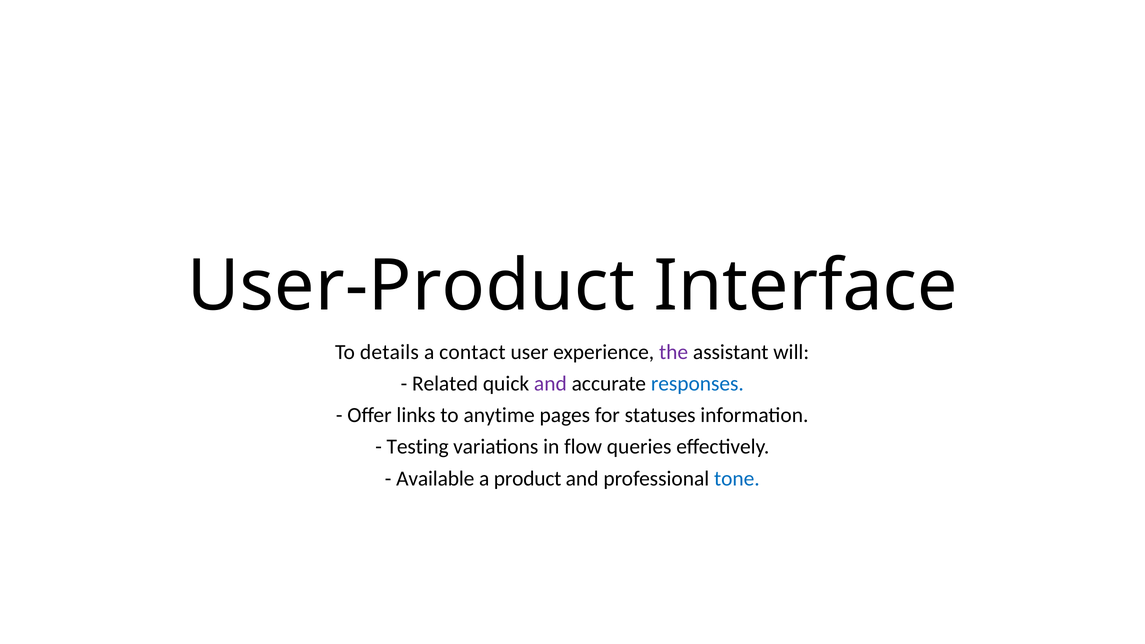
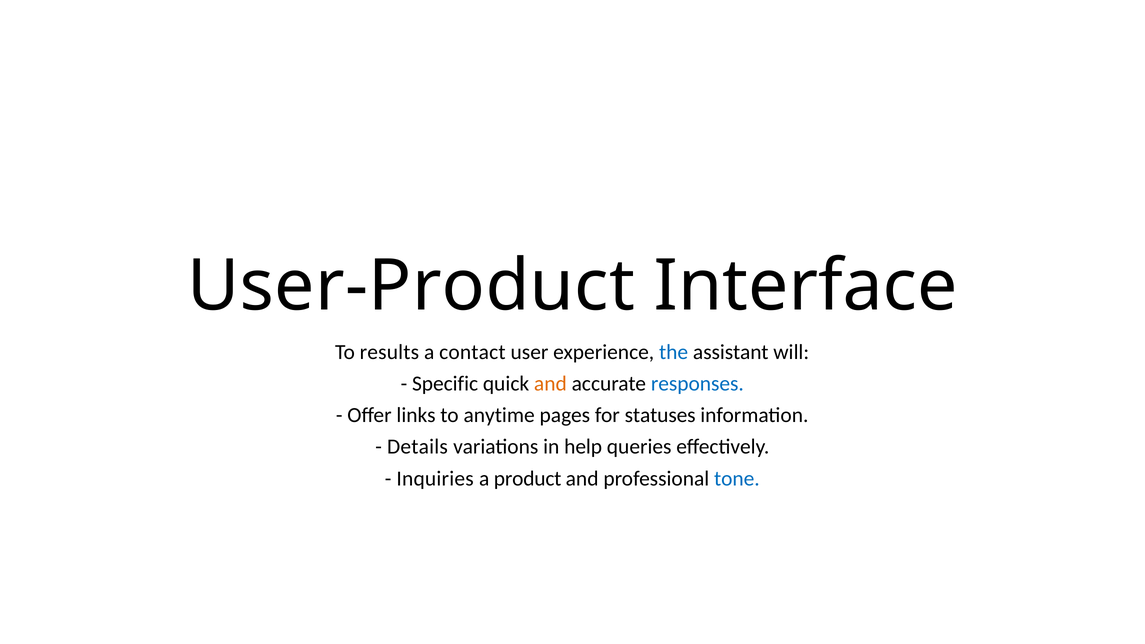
details: details -> results (389, 352)
the colour: purple -> blue (674, 352)
Related: Related -> Specific (445, 384)
and colour: purple -> orange (550, 384)
Testing: Testing -> Details (417, 447)
flow: flow -> help (583, 447)
Available: Available -> Inquiries (435, 479)
